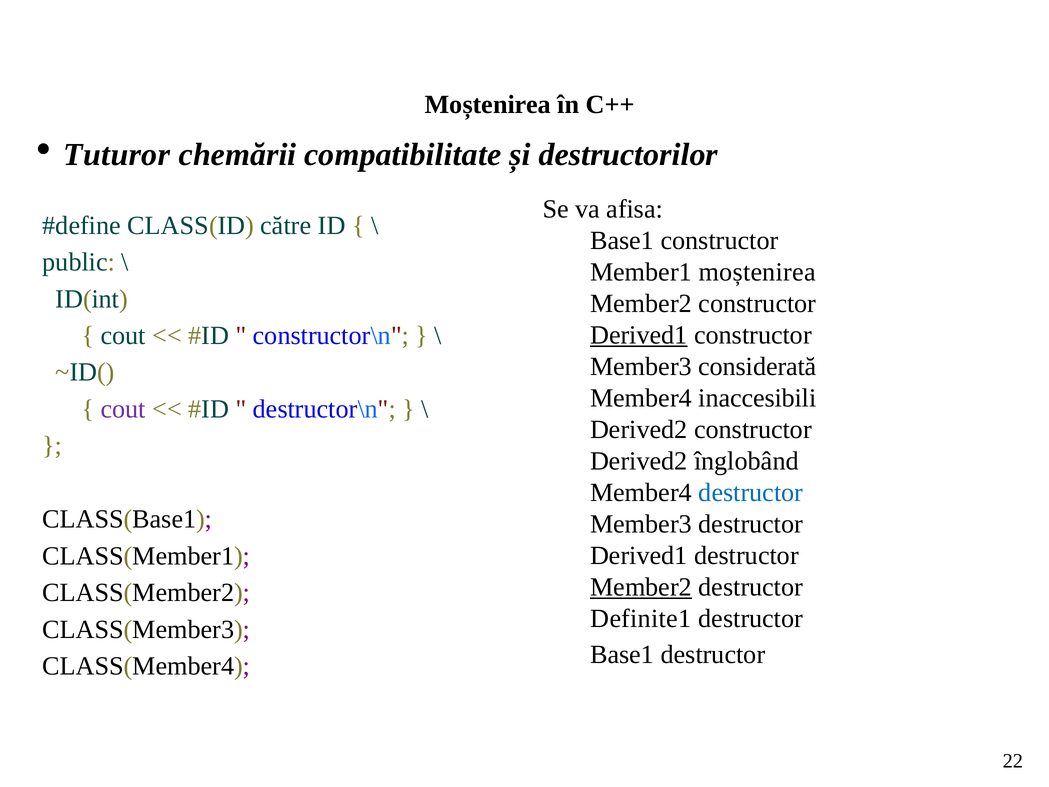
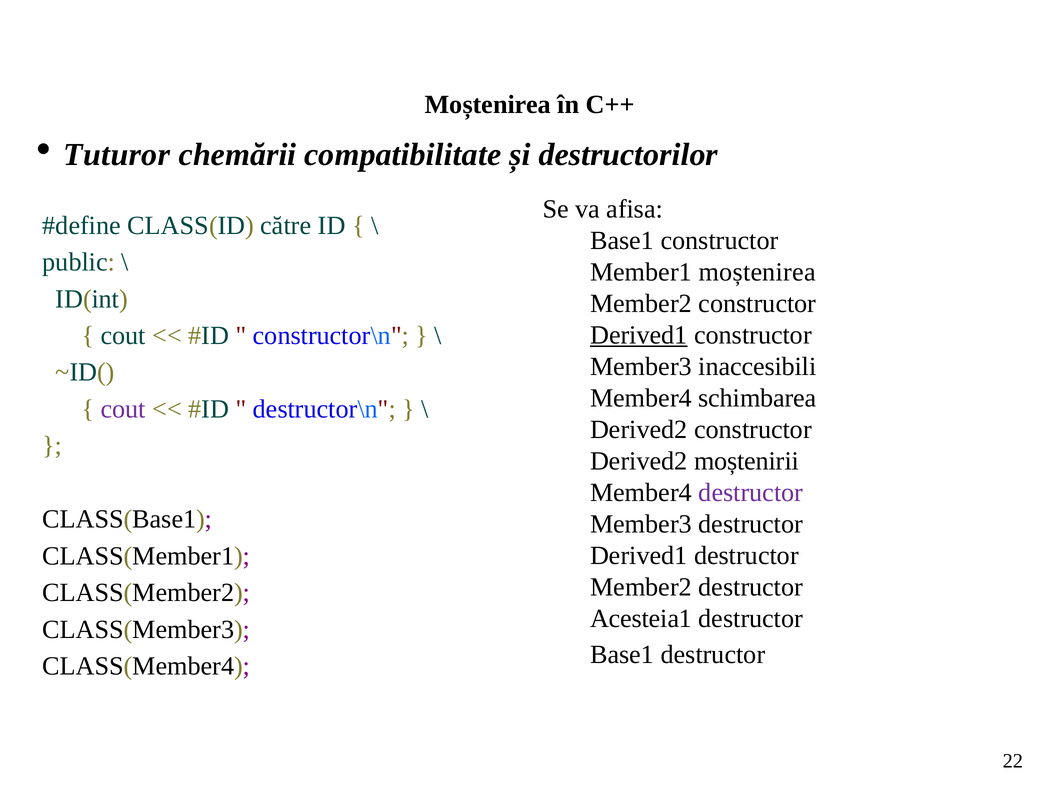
considerată: considerată -> inaccesibili (757, 366)
inaccesibili: inaccesibili -> schimbarea (757, 398)
înglobând: înglobând -> moștenirii (746, 461)
destructor colour: blue -> purple (751, 492)
Member2 underline: present -> none (641, 587)
Definite1: Definite1 -> Acesteia1 (641, 618)
